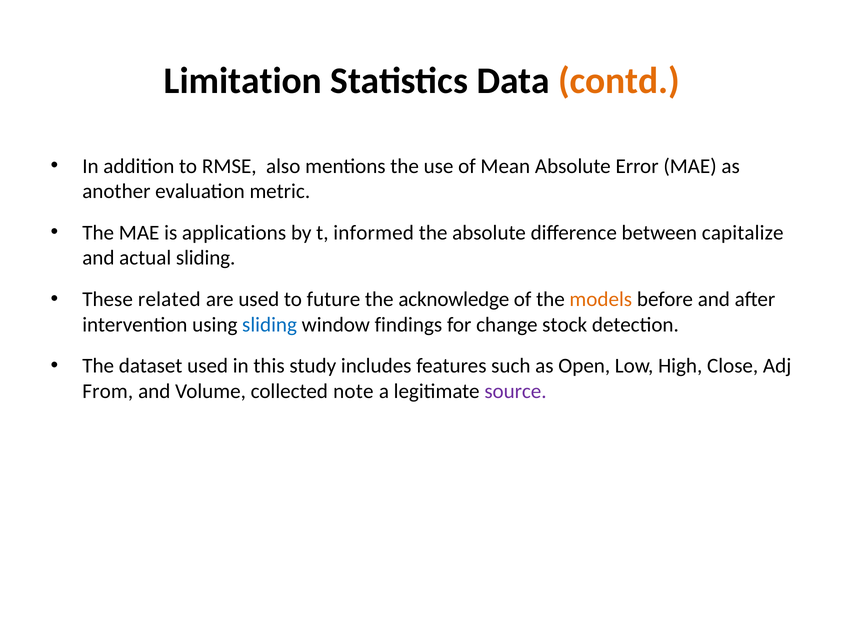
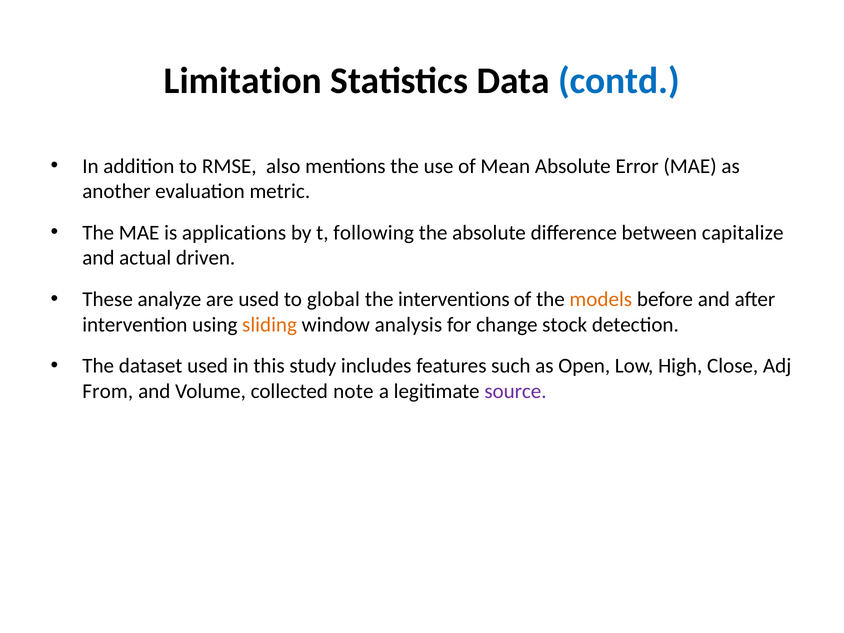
contd colour: orange -> blue (619, 81)
informed: informed -> following (374, 233)
actual sliding: sliding -> driven (206, 258)
related: related -> analyze (169, 299)
future: future -> global (333, 299)
acknowledge: acknowledge -> interventions (454, 299)
sliding colour: blue -> orange (270, 325)
findings: findings -> analysis (408, 325)
